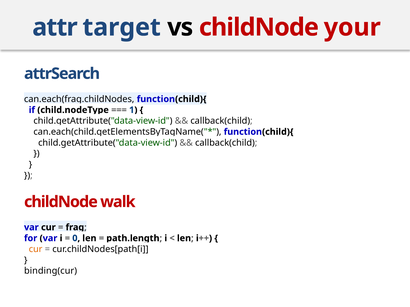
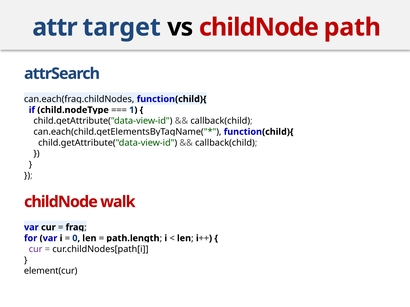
your: your -> path (352, 27)
cur colour: orange -> purple (36, 250)
binding(cur: binding(cur -> element(cur (51, 271)
